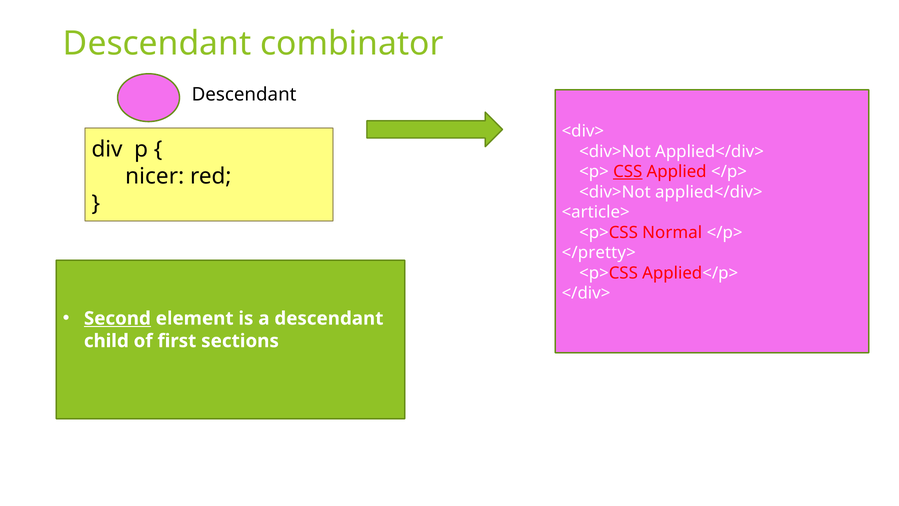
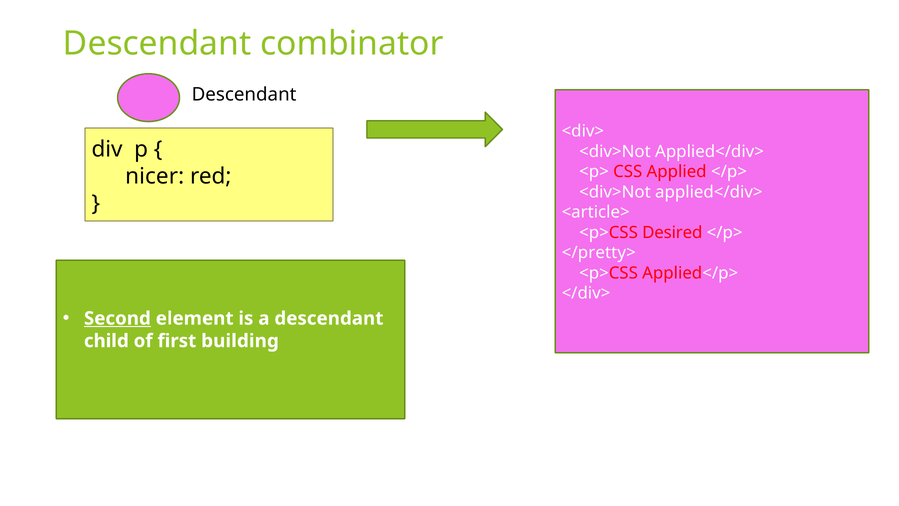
CSS underline: present -> none (628, 172)
Normal: Normal -> Desired (672, 232)
sections: sections -> building (240, 341)
